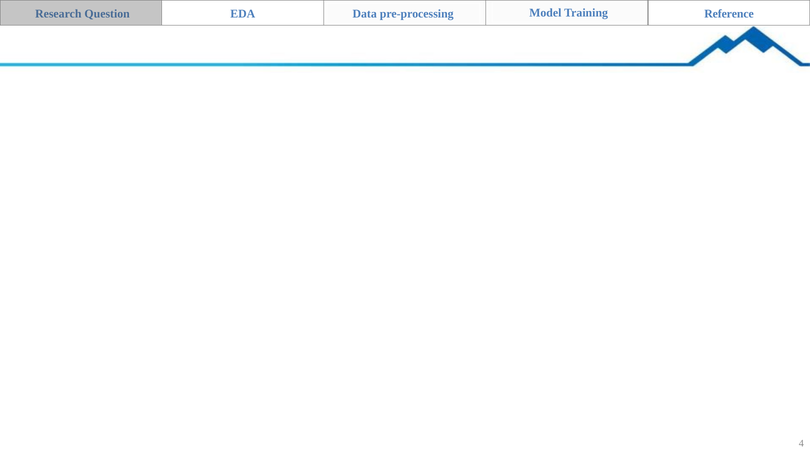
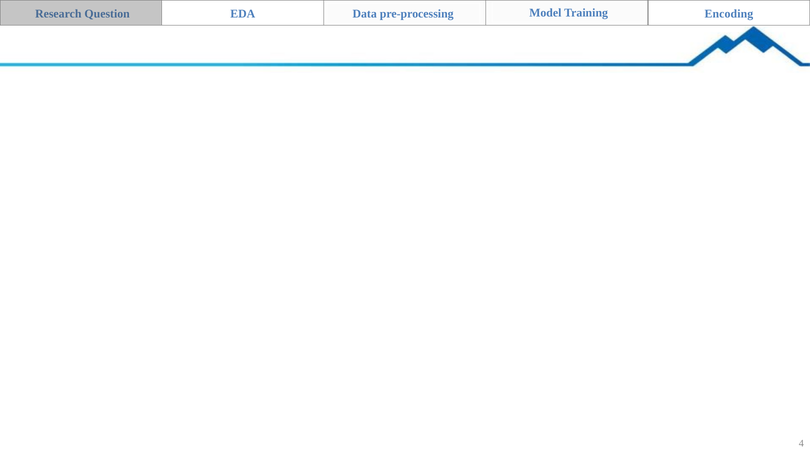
Reference: Reference -> Encoding (729, 14)
